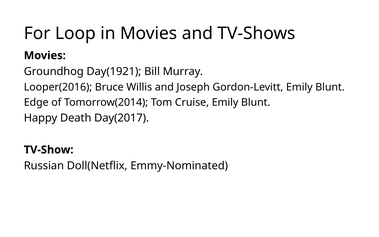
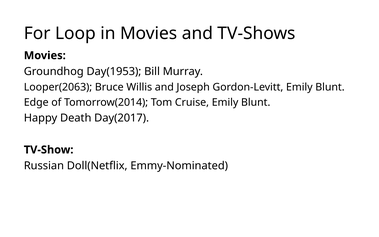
Day(1921: Day(1921 -> Day(1953 (114, 71)
Looper(2016: Looper(2016 -> Looper(2063 (58, 87)
